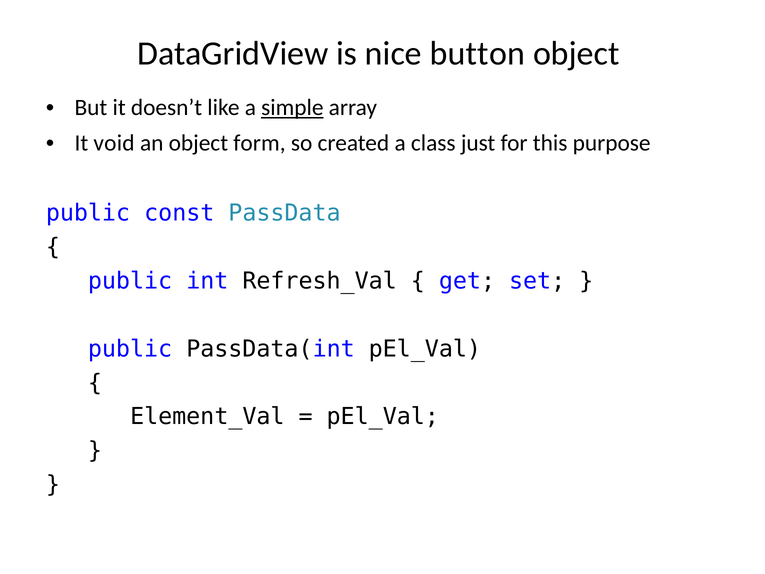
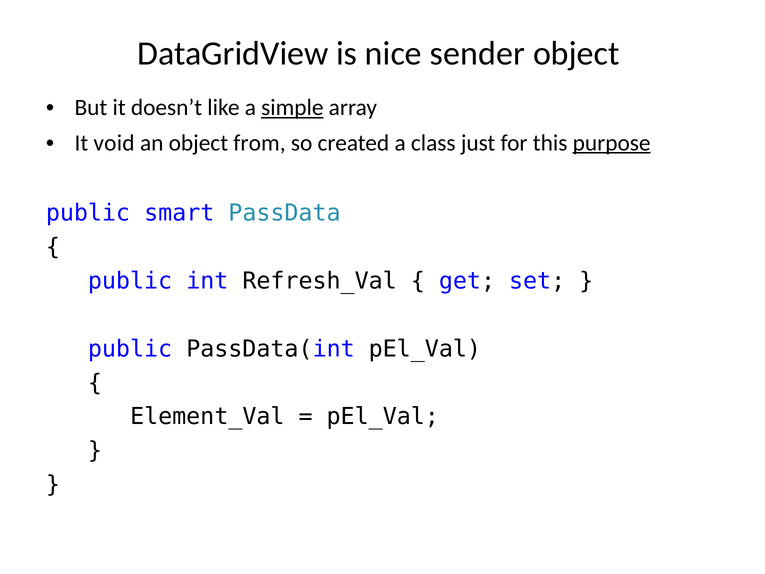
button: button -> sender (477, 53)
form: form -> from (259, 143)
purpose underline: none -> present (612, 143)
const: const -> smart (179, 213)
